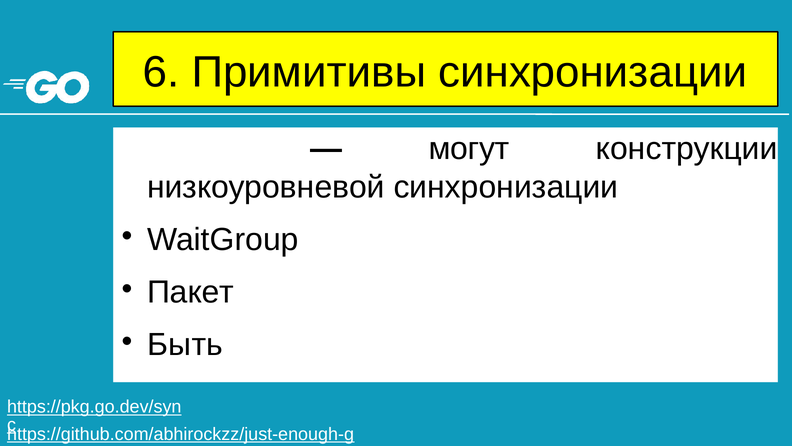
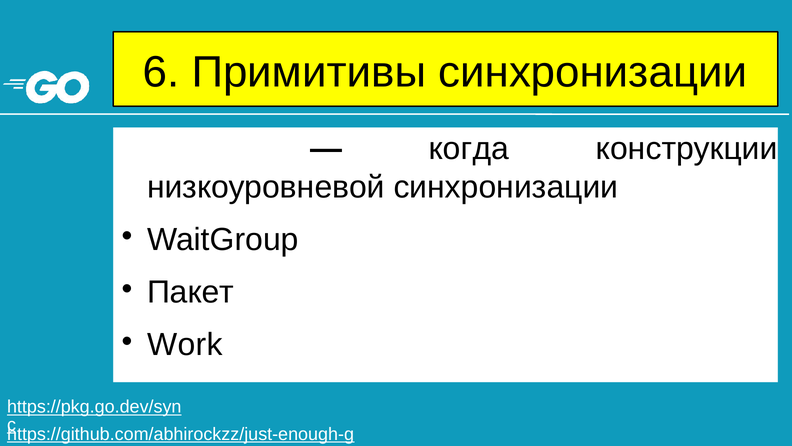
могут: могут -> когда (469, 149)
Быть: Быть -> Work (185, 345)
